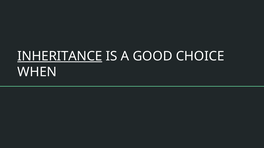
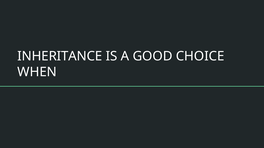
INHERITANCE underline: present -> none (60, 56)
